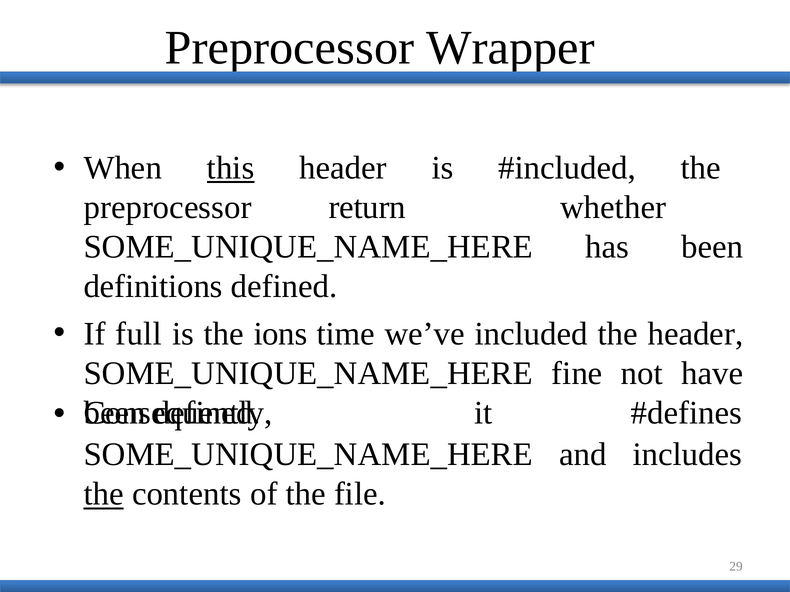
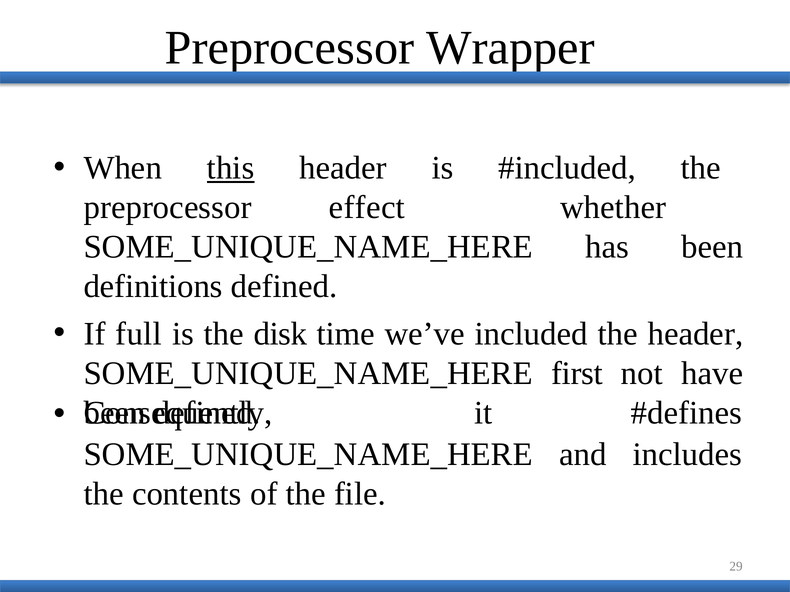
return: return -> effect (367, 208)
ions: ions -> disk (280, 334)
fine: fine -> first (577, 374)
the underline: present -> none (104, 495)
